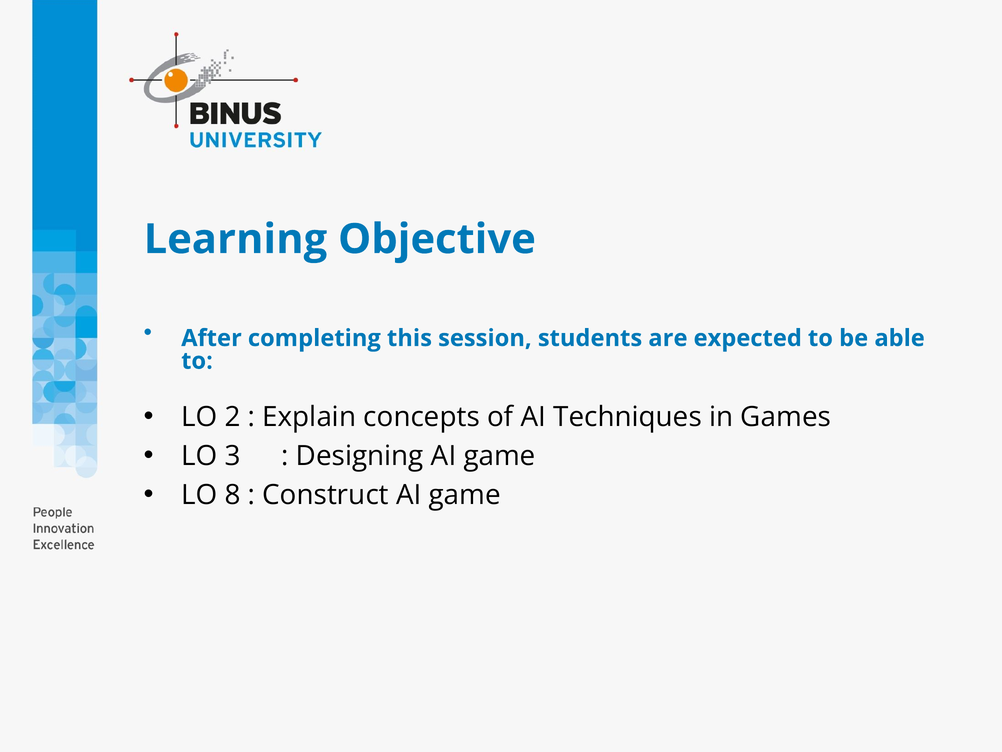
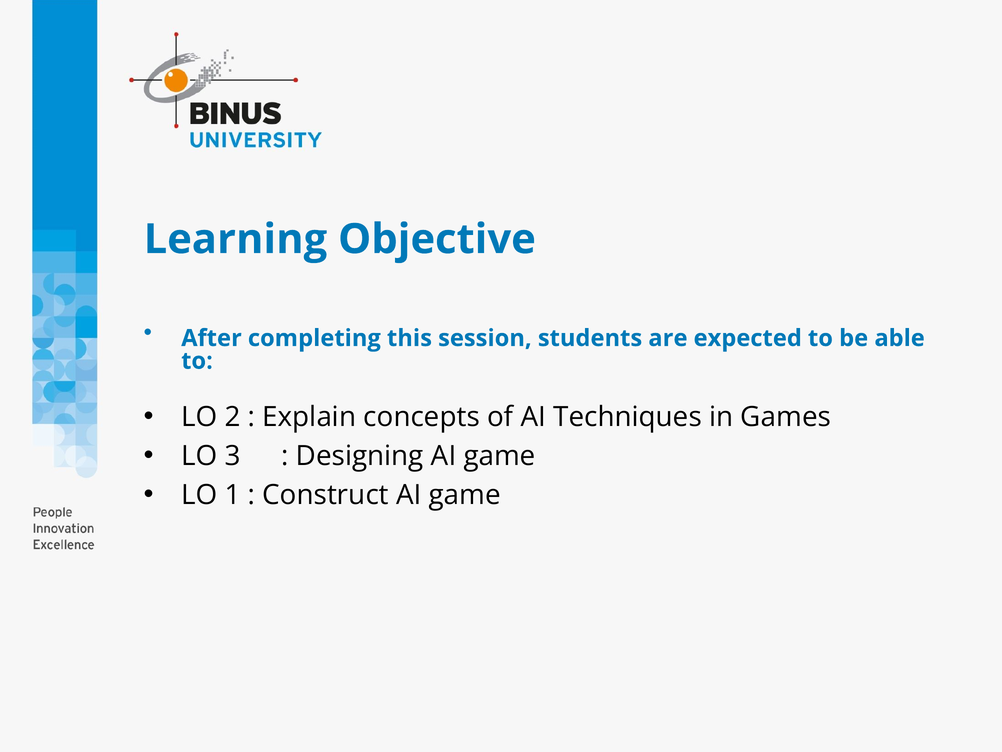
8: 8 -> 1 (233, 495)
